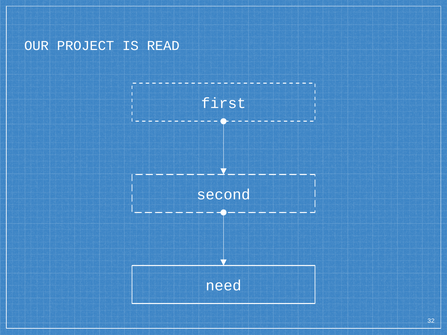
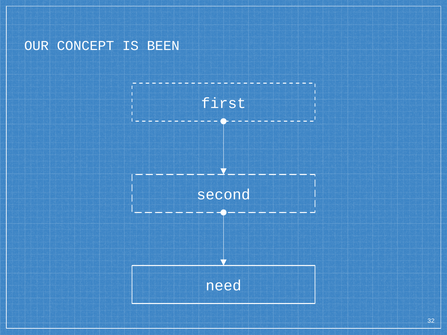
PROJECT: PROJECT -> CONCEPT (86, 46)
READ: READ -> BEEN (163, 46)
